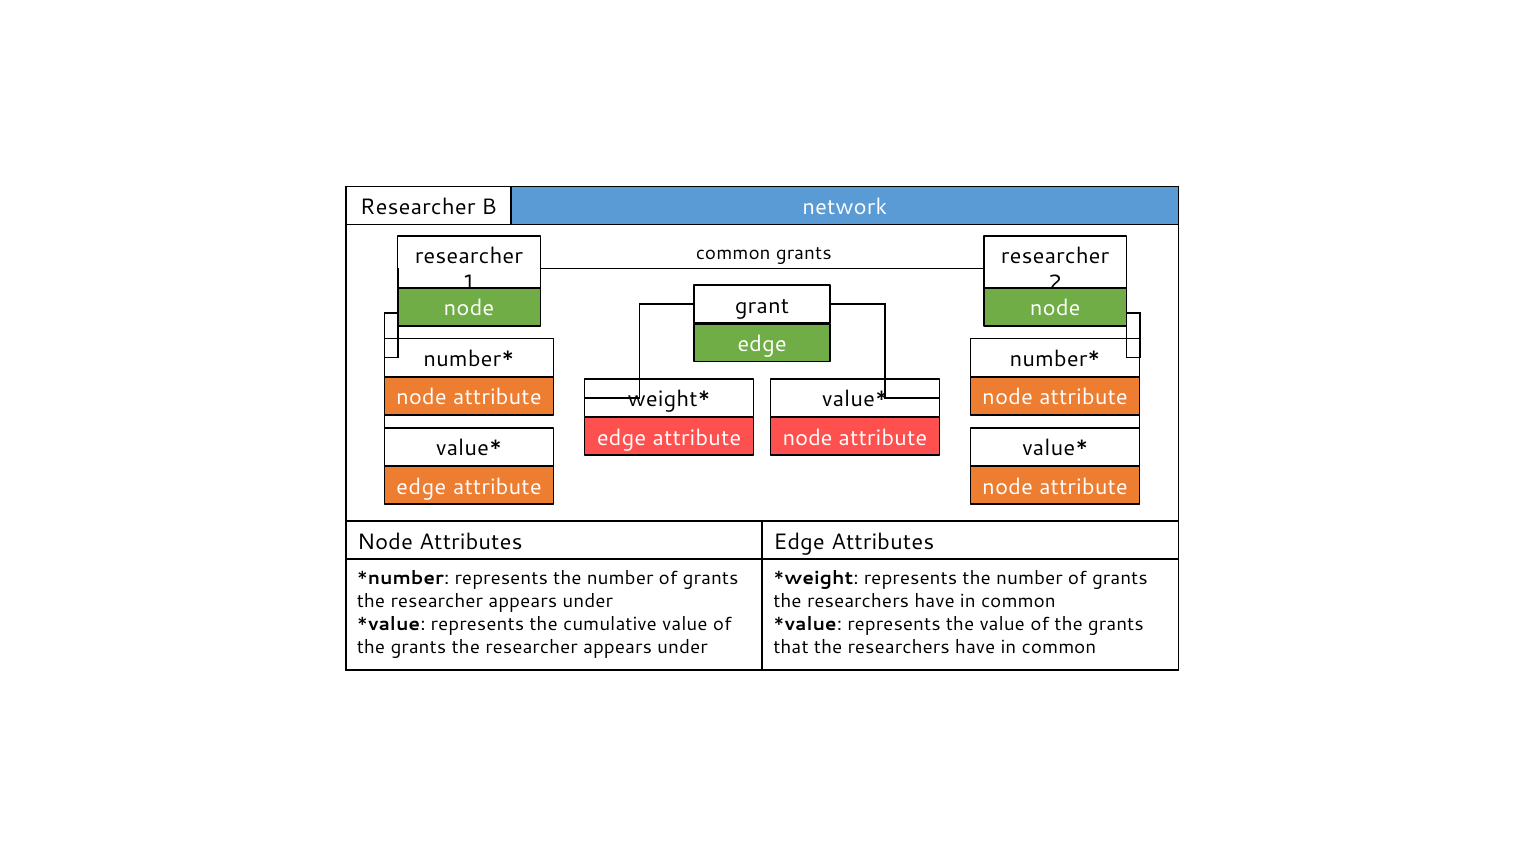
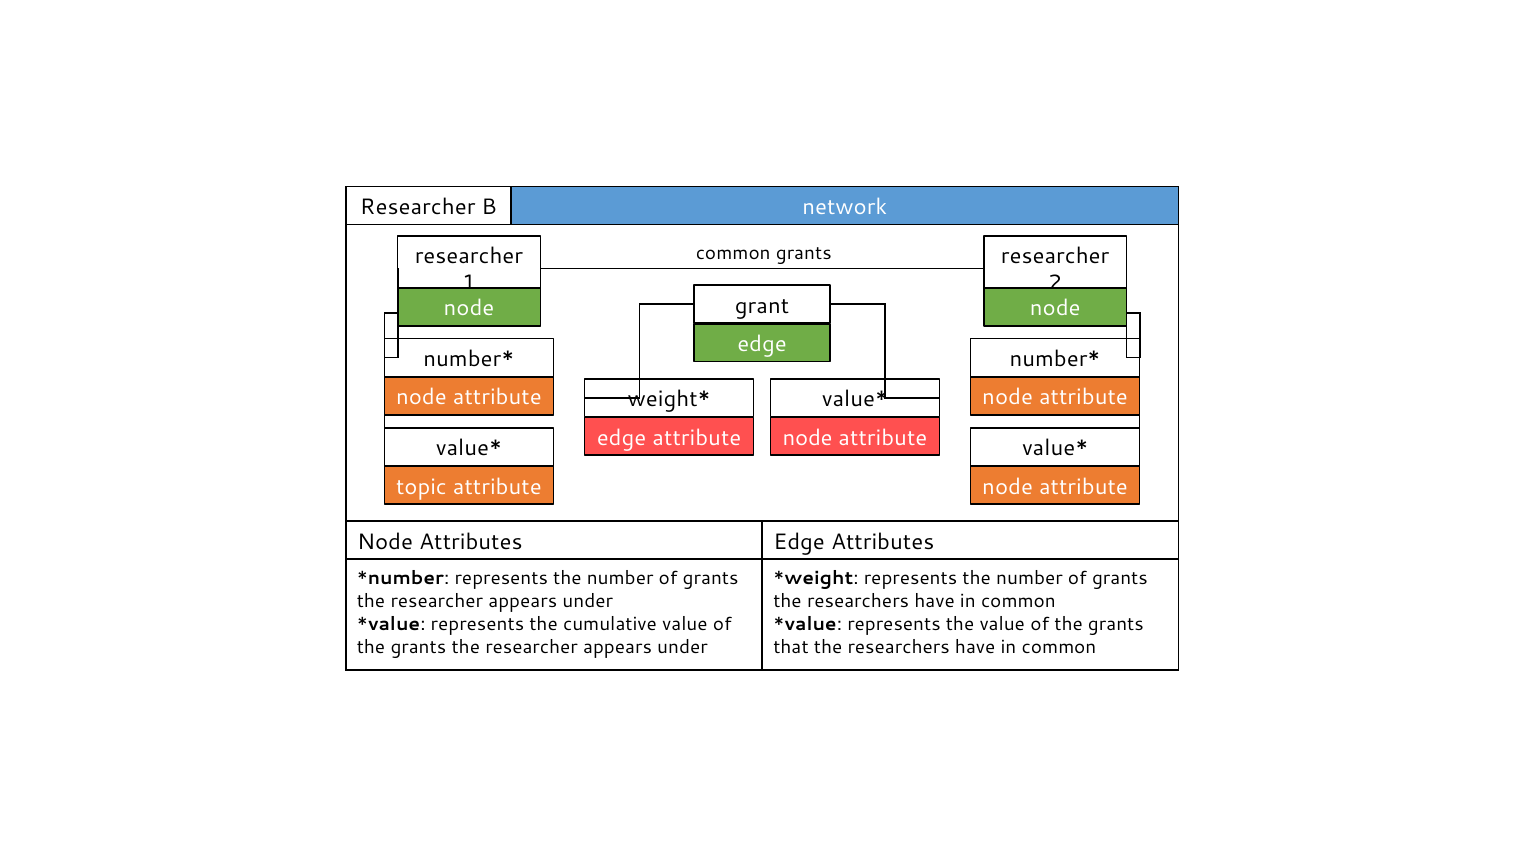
edge: edge -> topic (421, 487)
